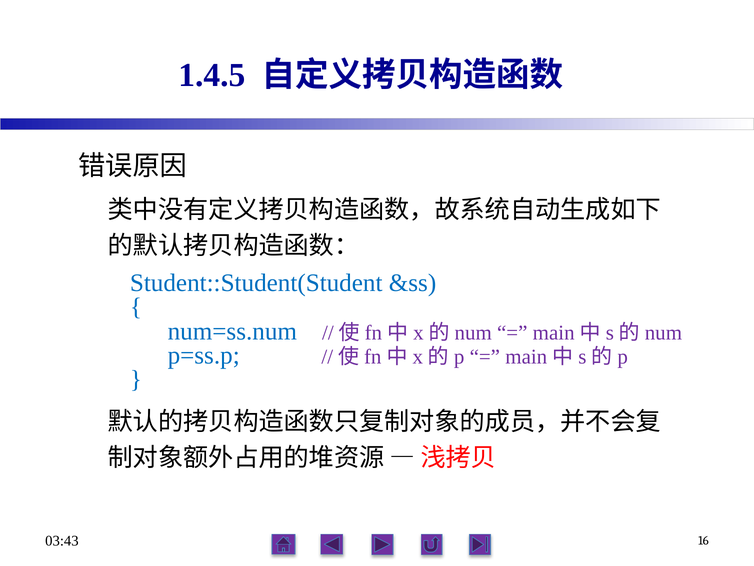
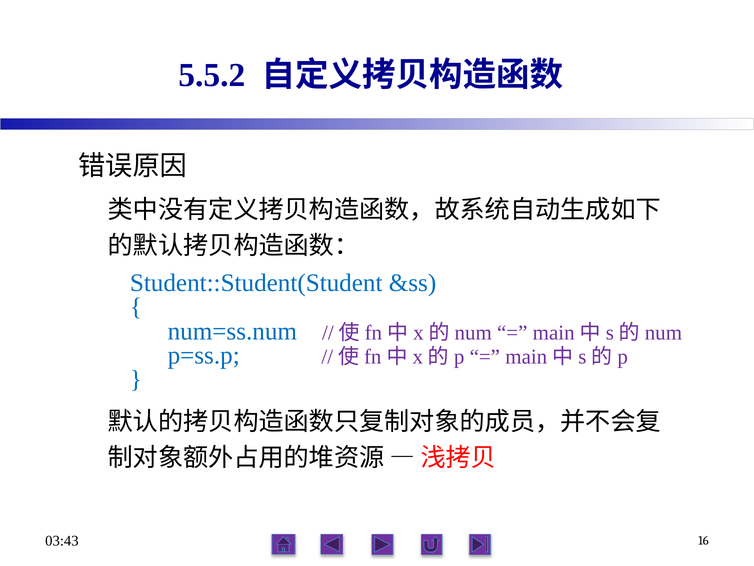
1.4.5: 1.4.5 -> 5.5.2 (212, 75)
